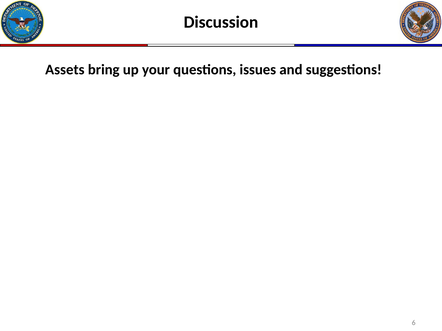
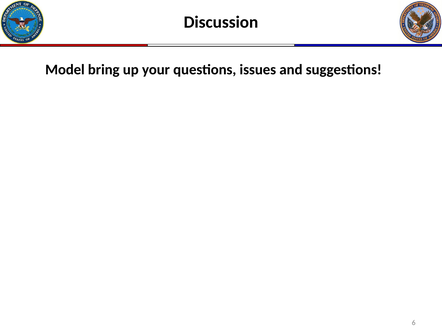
Assets: Assets -> Model (65, 70)
